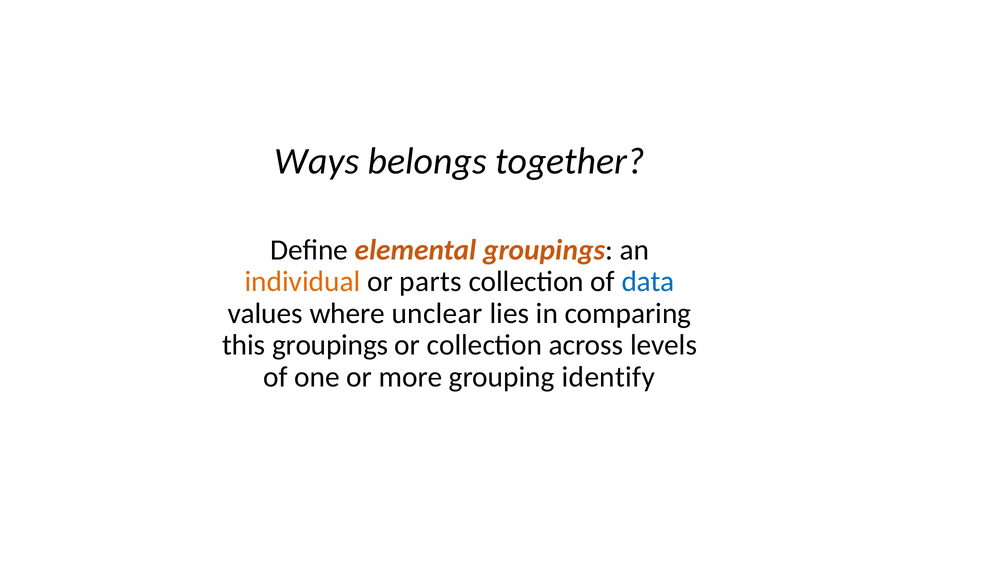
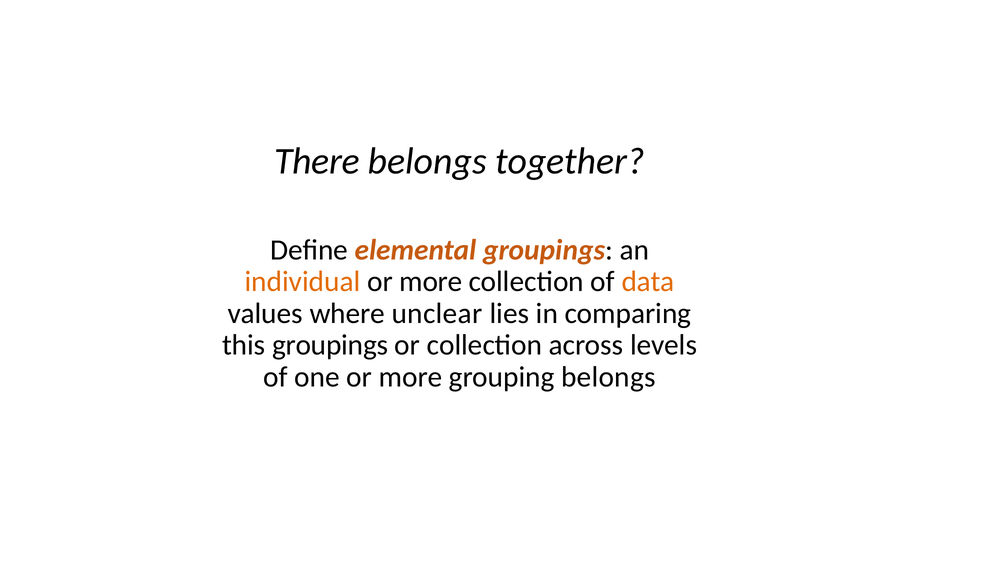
Ways: Ways -> There (317, 161)
parts: parts -> more (431, 282)
data colour: blue -> orange (648, 282)
grouping identify: identify -> belongs (608, 377)
